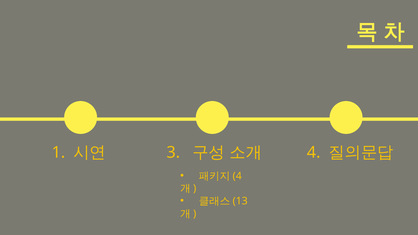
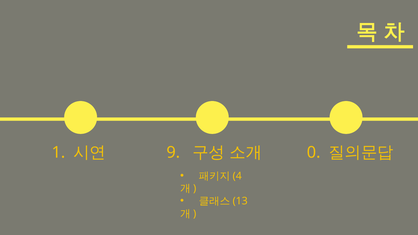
3: 3 -> 9 (173, 153)
4: 4 -> 0 (314, 153)
